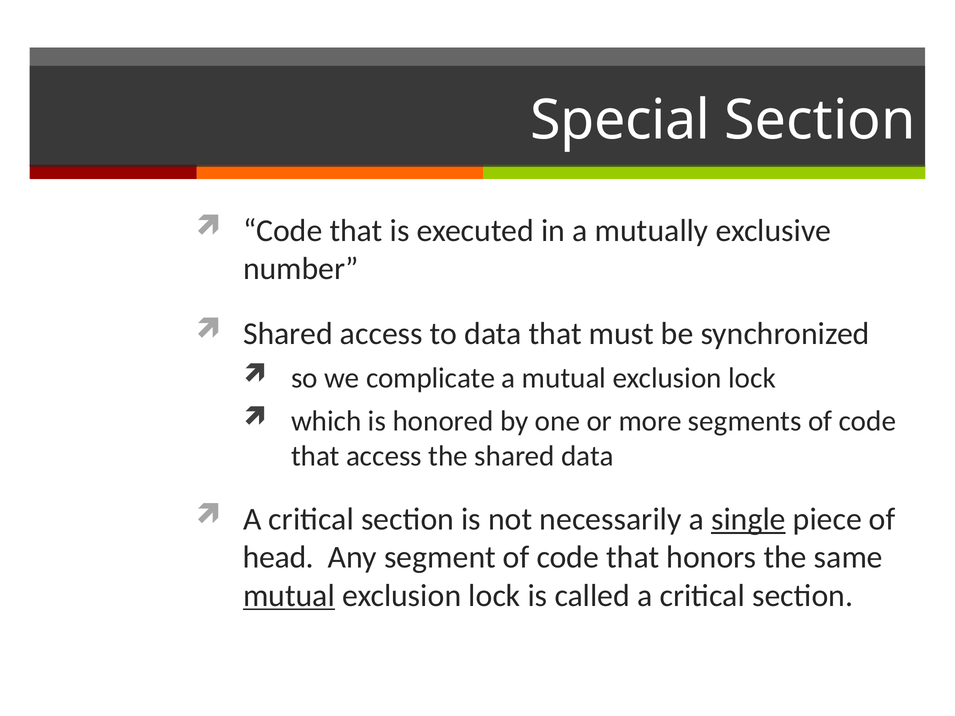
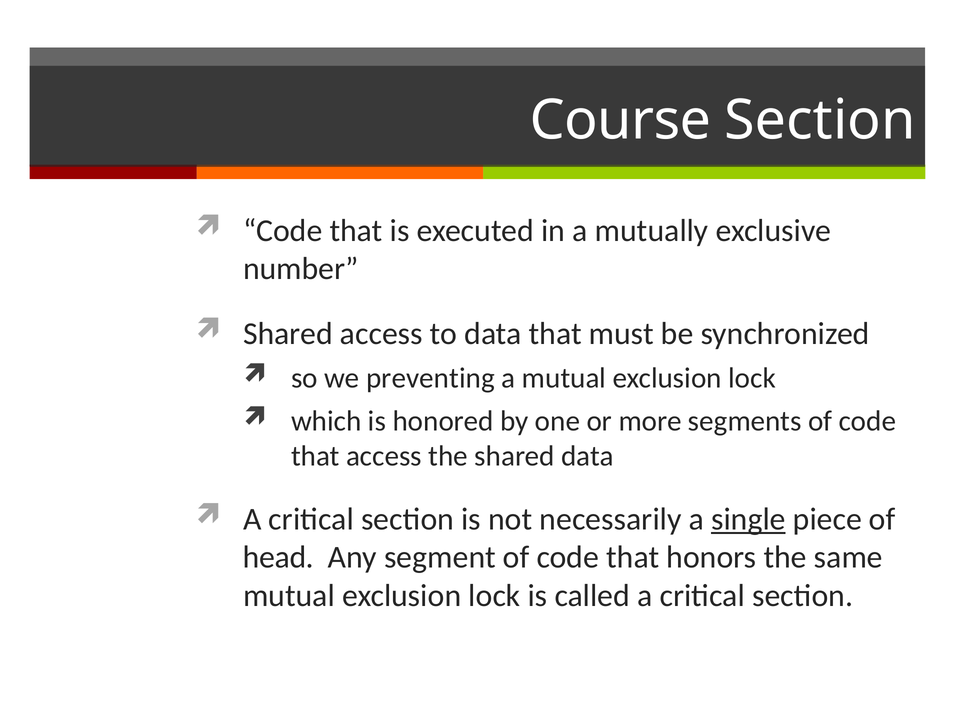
Special: Special -> Course (620, 120)
complicate: complicate -> preventing (430, 378)
mutual underline: present -> none (289, 596)
